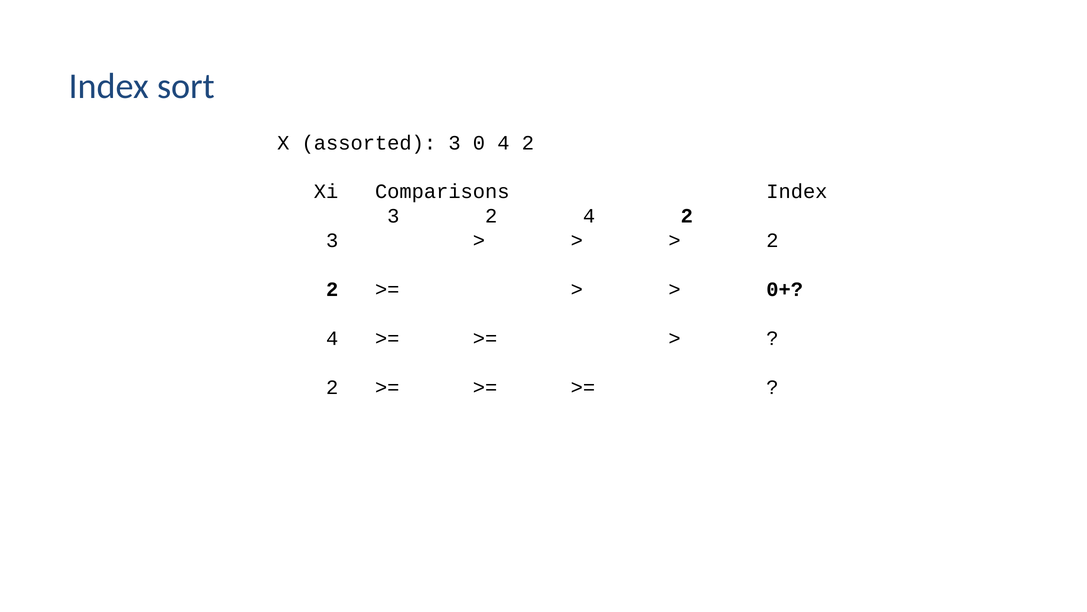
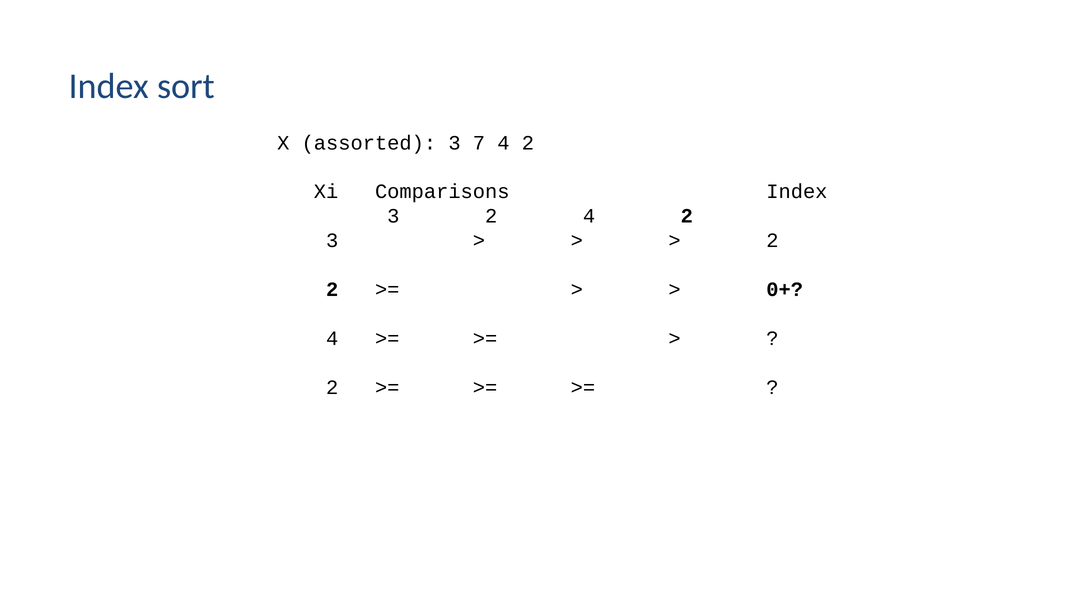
0: 0 -> 7 (479, 143)
